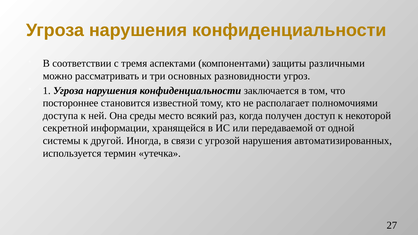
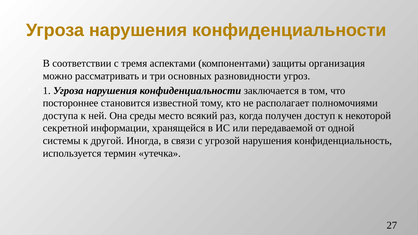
различными: различными -> организация (337, 63)
автоматизированных: автоматизированных -> конфиденциальность (343, 141)
